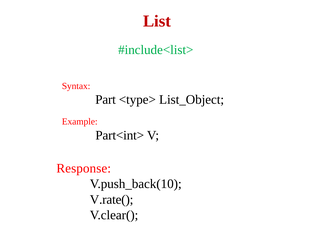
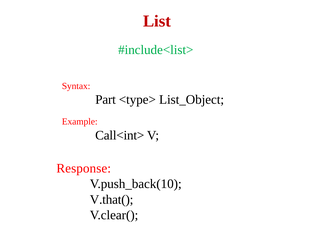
Part<int>: Part<int> -> Call<int> (120, 135)
V.rate(: V.rate( -> V.that( (112, 200)
